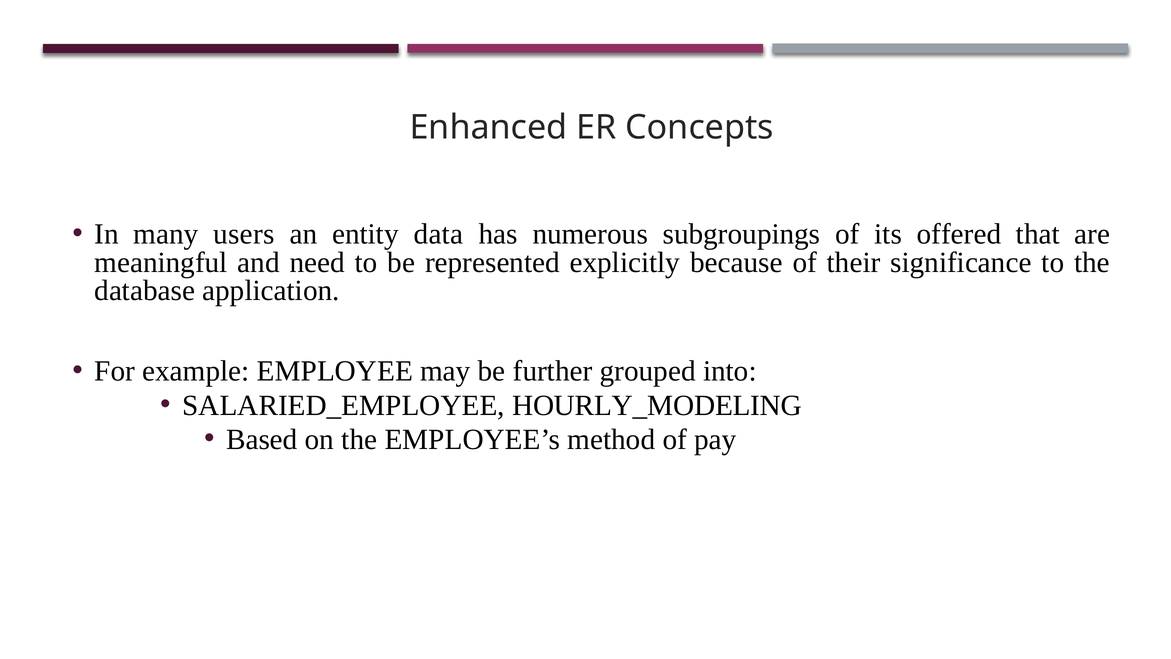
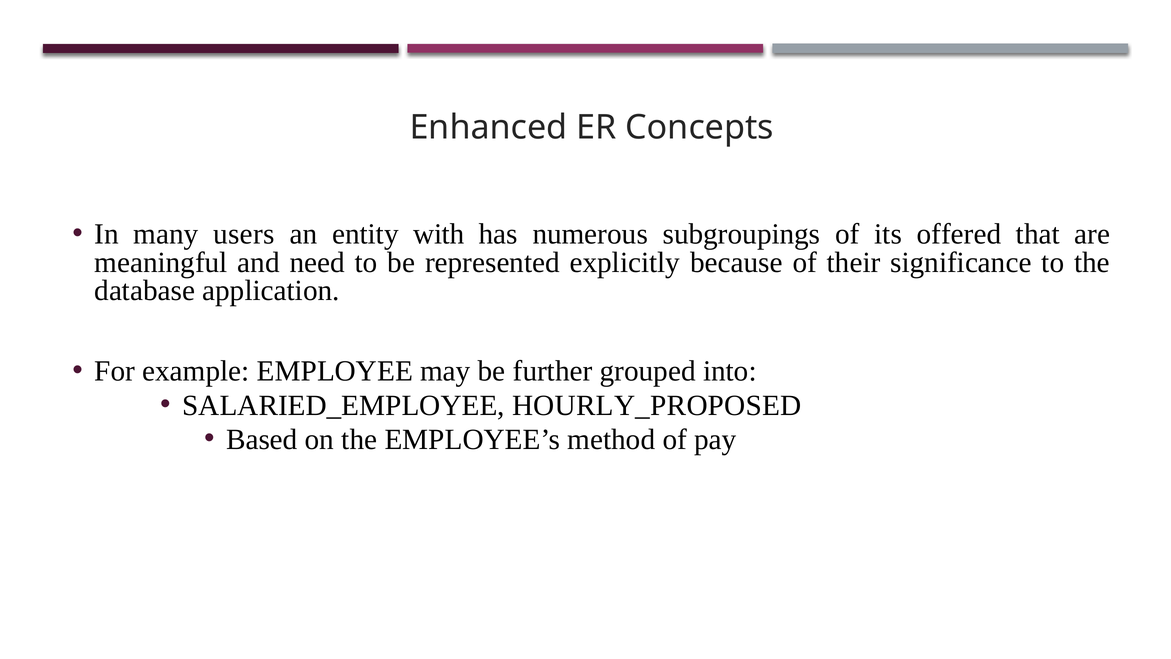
data: data -> with (439, 234)
HOURLY_MODELING: HOURLY_MODELING -> HOURLY_PROPOSED (657, 405)
